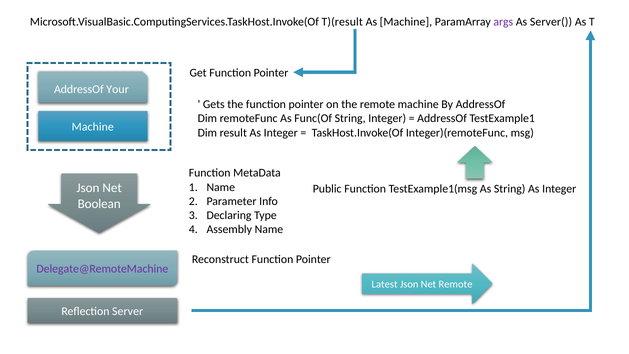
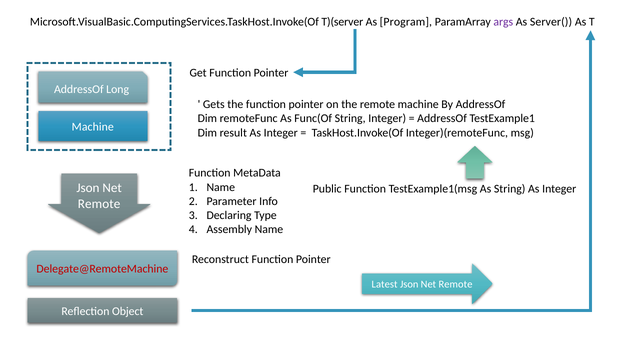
T)(result: T)(result -> T)(server (342, 22)
As Machine: Machine -> Program (406, 22)
Your: Your -> Long (118, 89)
Boolean: Boolean -> Remote (99, 204)
Delegate@RemoteMachine colour: purple -> red (102, 269)
Server: Server -> Object (128, 311)
